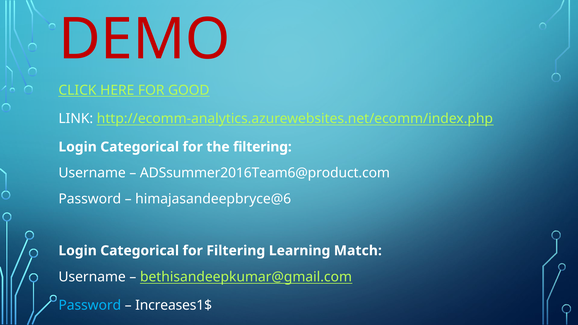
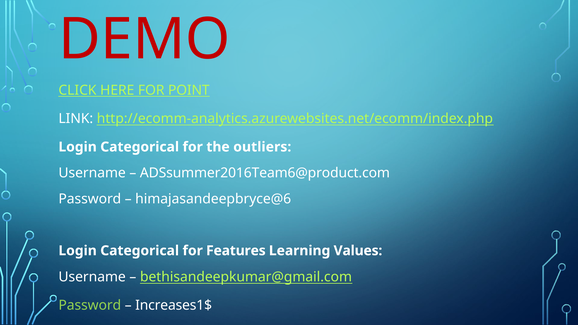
GOOD: GOOD -> POINT (189, 90)
the filtering: filtering -> outliers (262, 147)
for Filtering: Filtering -> Features (236, 251)
Match: Match -> Values (358, 251)
Password colour: light blue -> light green (90, 305)
